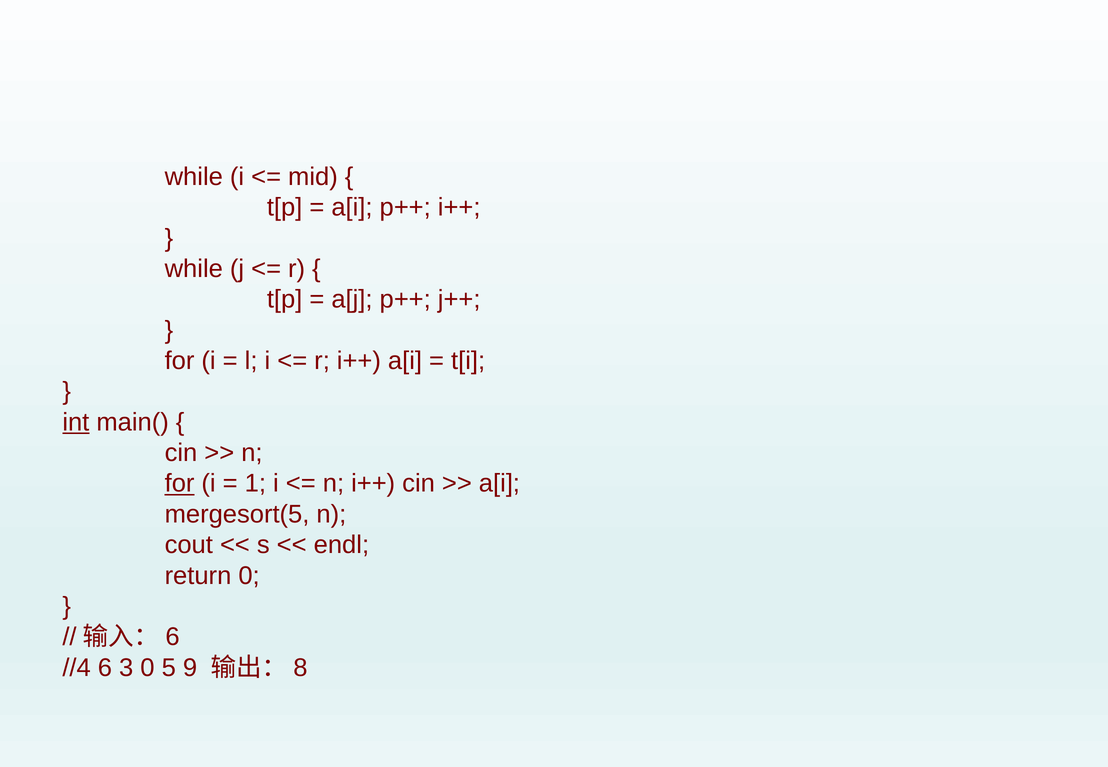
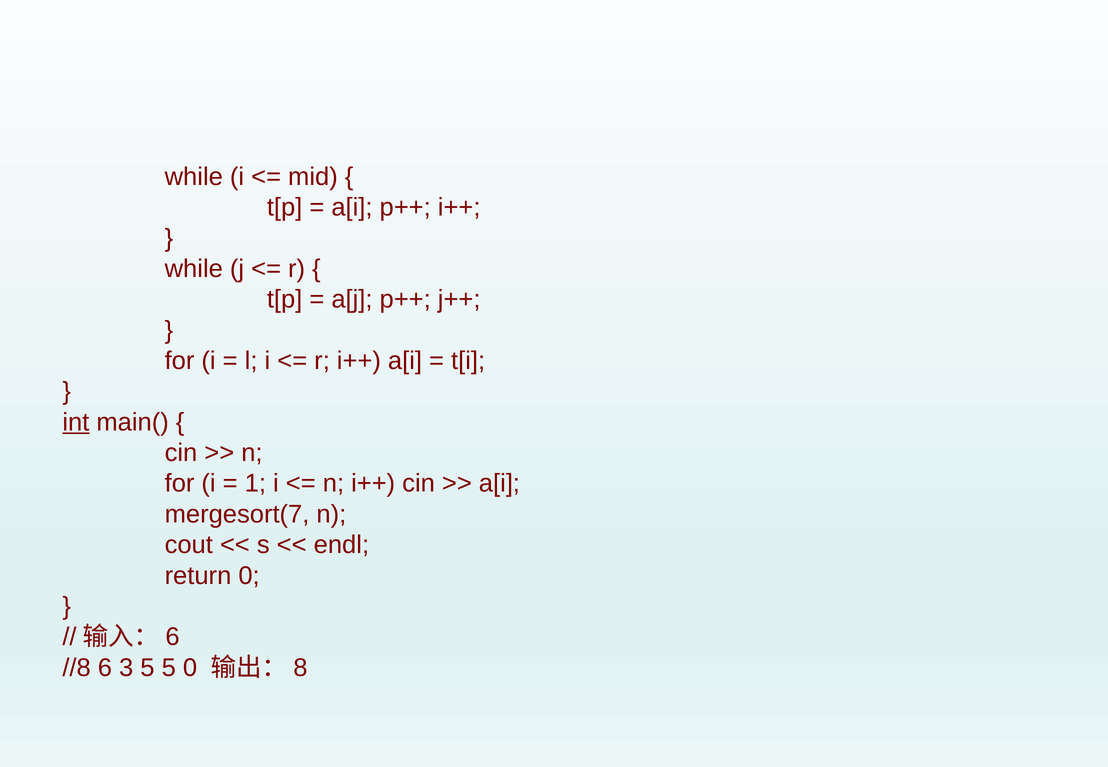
for underline: present -> none (180, 484)
mergesort(5: mergesort(5 -> mergesort(7 (237, 514)
//4: //4 -> //8 (77, 668)
3 0: 0 -> 5 (147, 668)
5 9: 9 -> 0 (190, 668)
